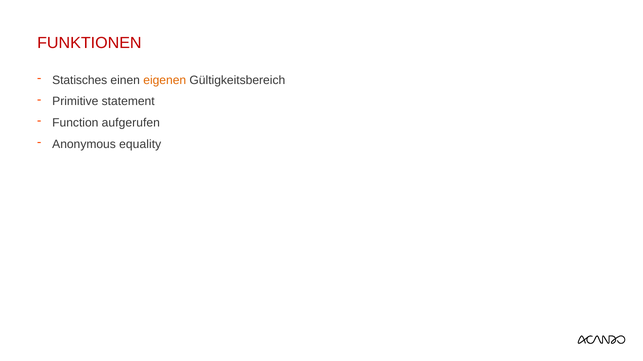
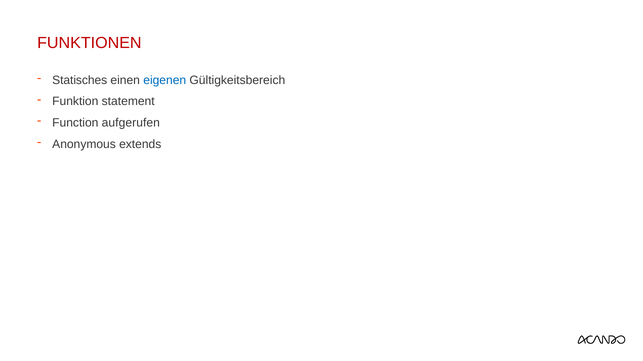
eigenen colour: orange -> blue (165, 80)
Primitive: Primitive -> Funktion (75, 102)
equality: equality -> extends (140, 144)
